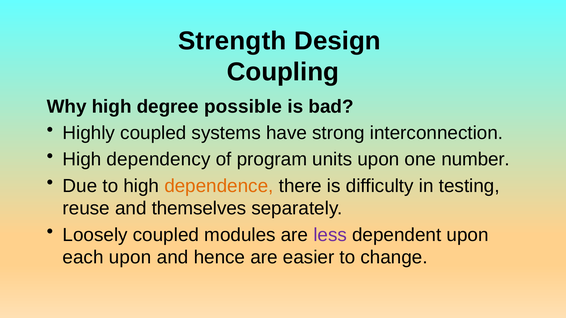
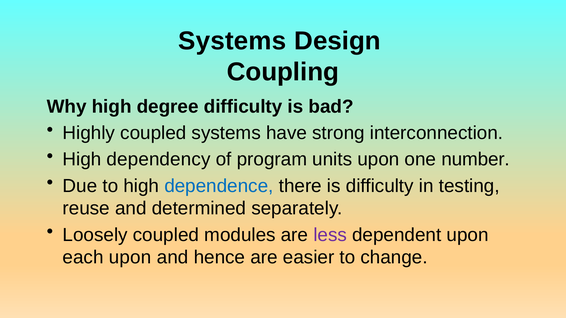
Strength: Strength -> Systems (232, 41)
degree possible: possible -> difficulty (243, 107)
dependence colour: orange -> blue (219, 186)
themselves: themselves -> determined (199, 209)
